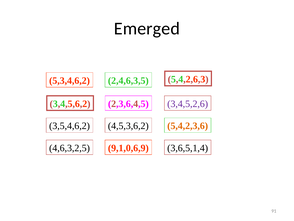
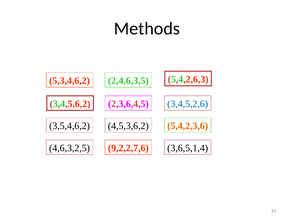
Emerged: Emerged -> Methods (147, 28)
3,4,5,2,6 colour: purple -> blue (188, 104)
9,1,0,6,9: 9,1,0,6,9 -> 9,2,2,7,6 (128, 148)
